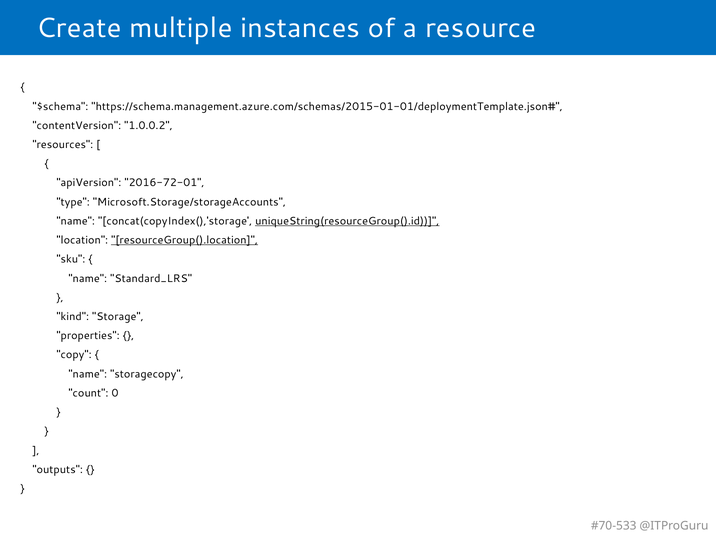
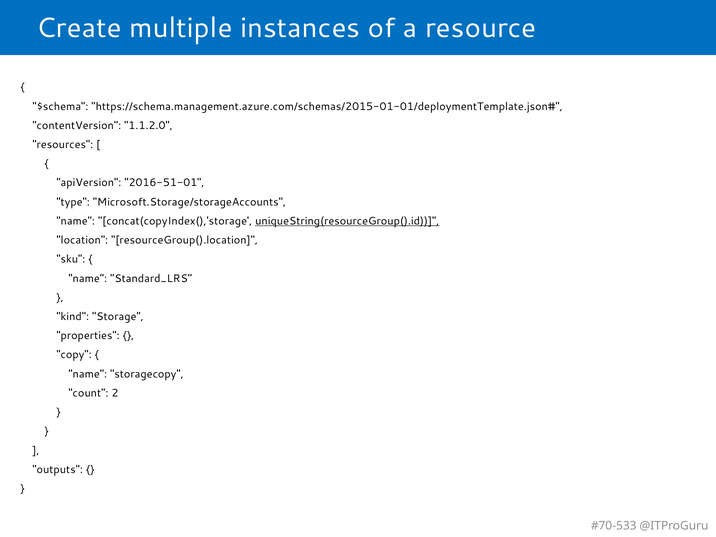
1.0.0.2: 1.0.0.2 -> 1.1.2.0 (149, 126)
2016-72-01: 2016-72-01 -> 2016-51-01 (164, 183)
resourceGroup().location underline: present -> none (185, 240)
0: 0 -> 2 (115, 393)
